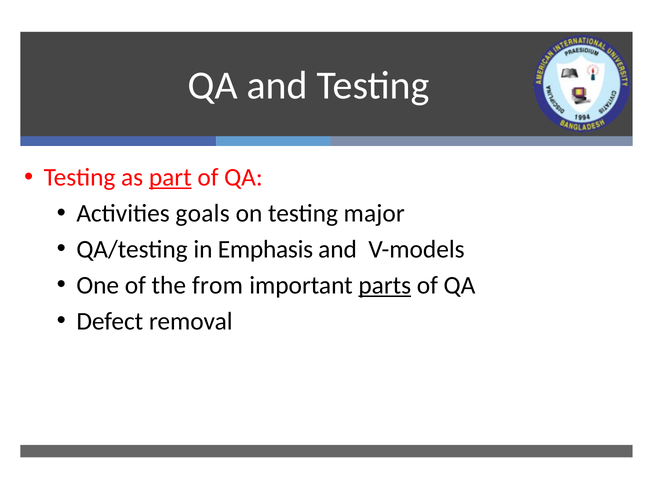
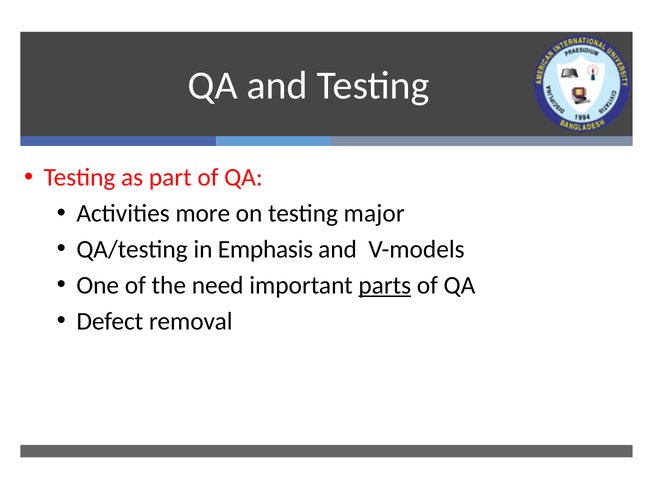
part underline: present -> none (170, 177)
goals: goals -> more (203, 213)
from: from -> need (218, 285)
